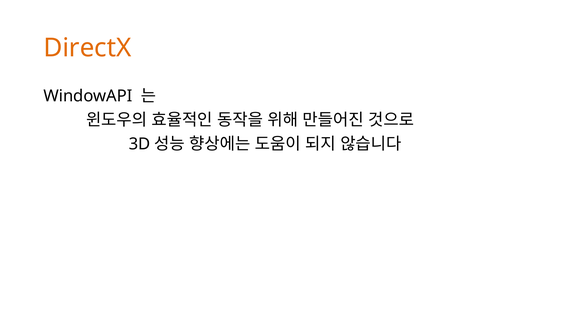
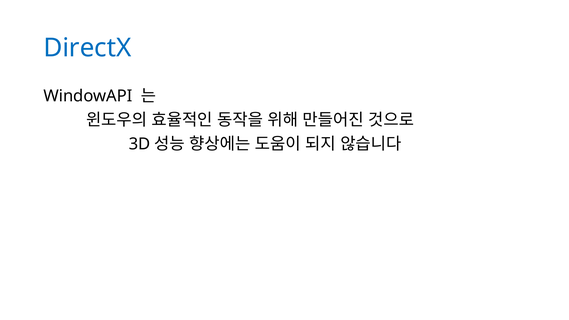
DirectX colour: orange -> blue (87, 48)
